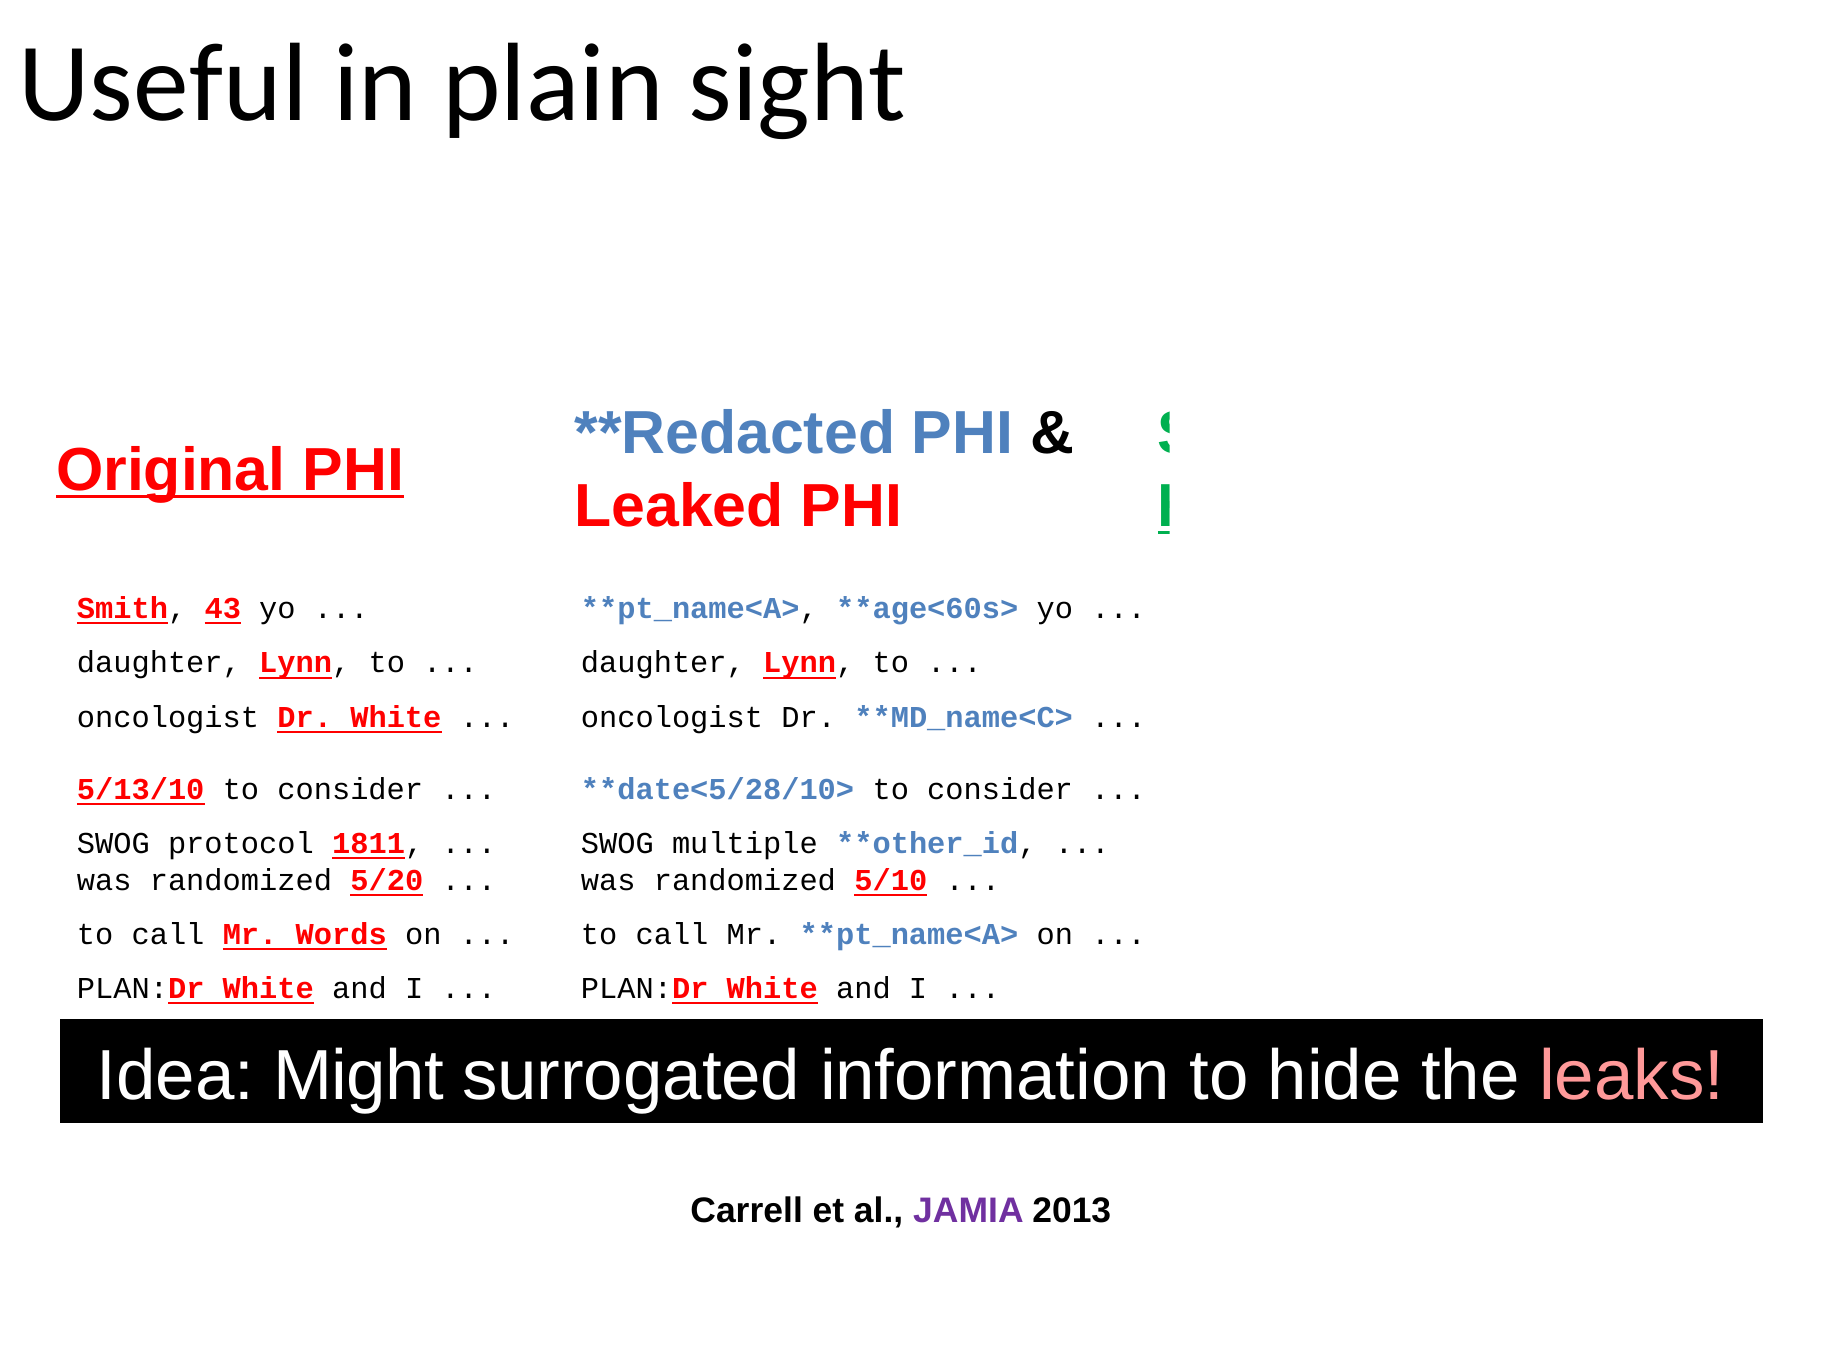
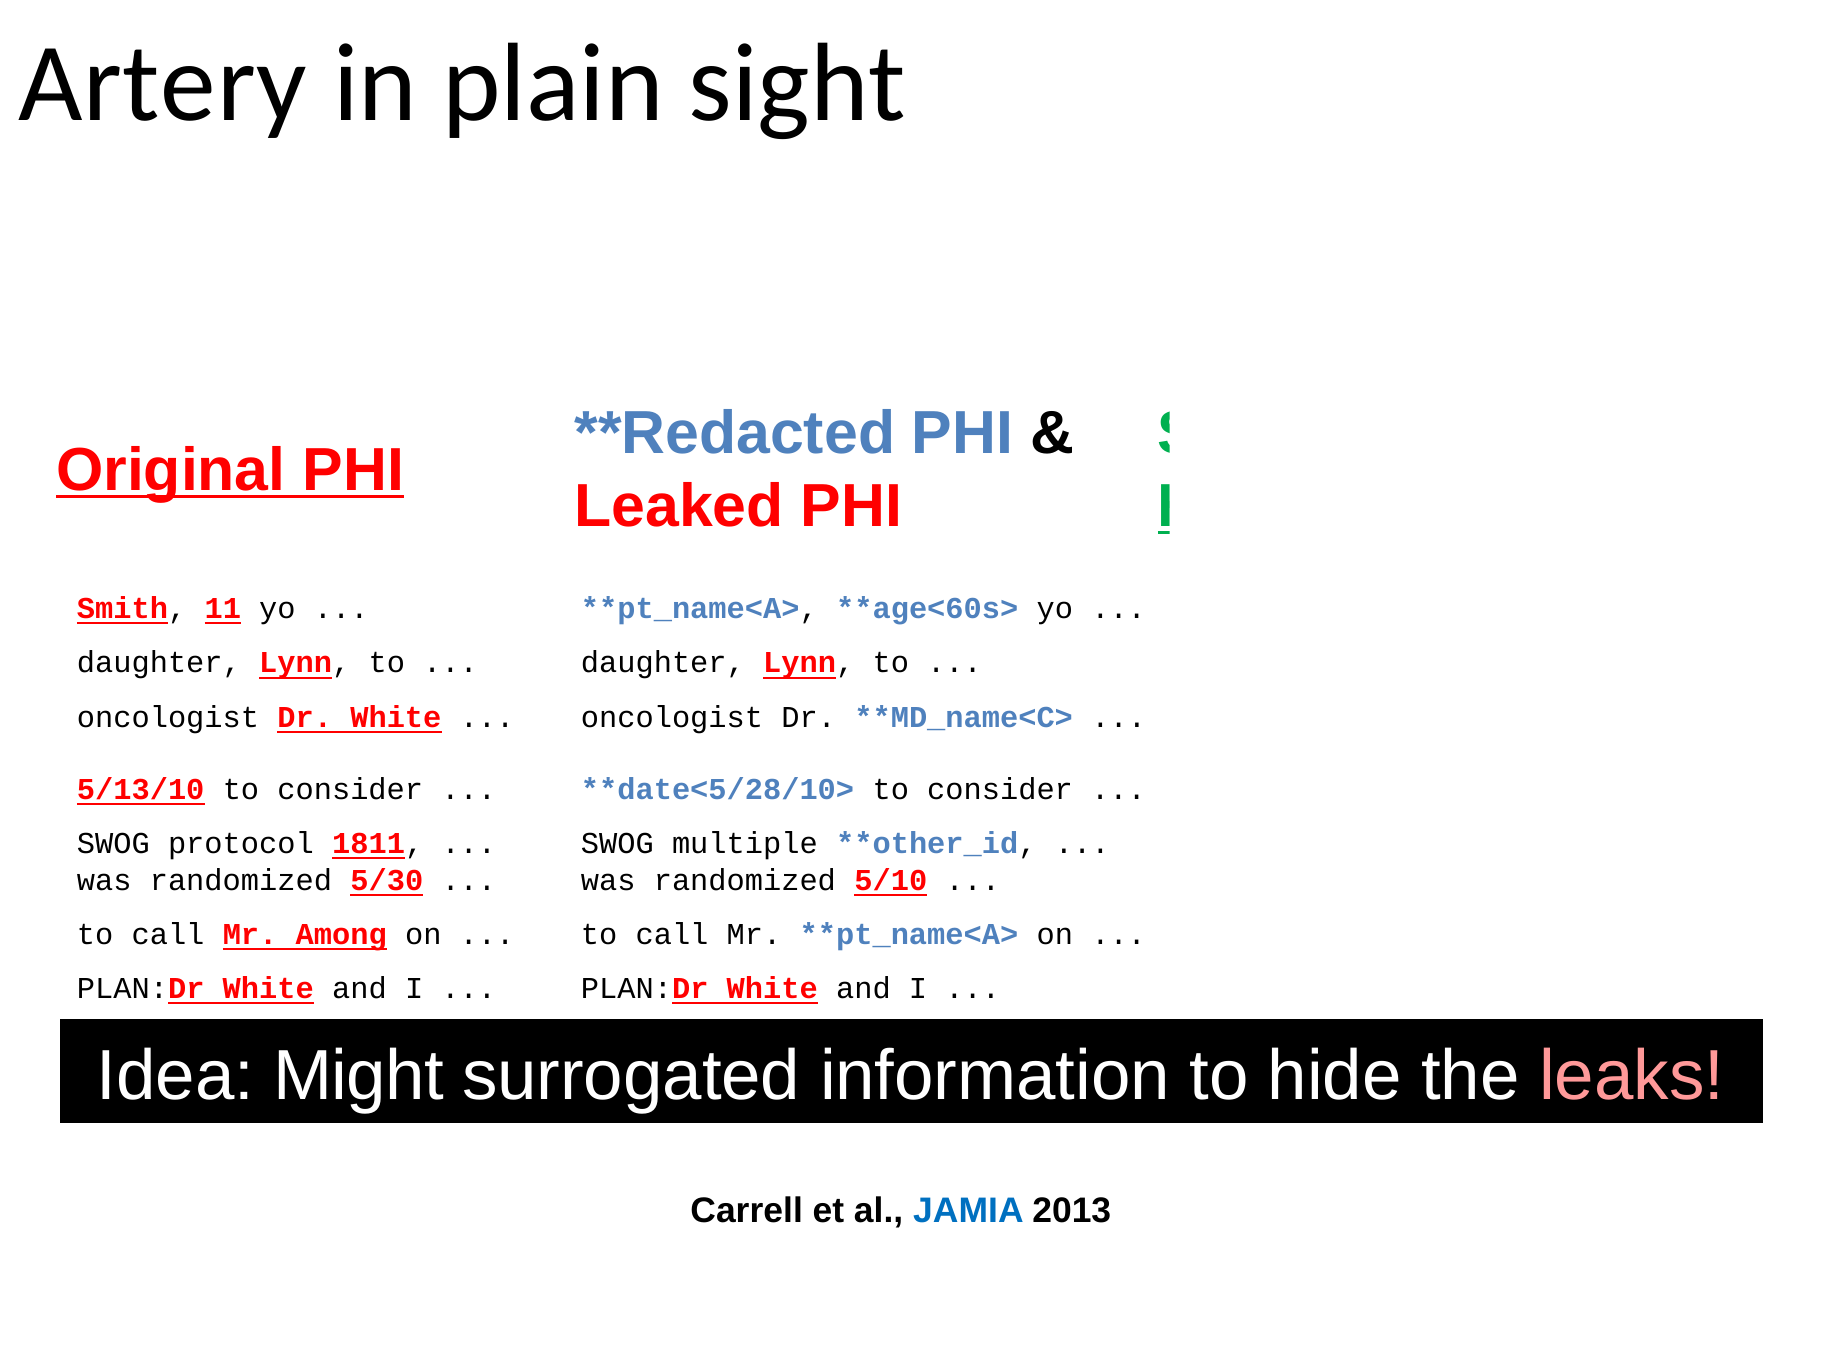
Useful: Useful -> Artery (163, 84)
43: 43 -> 11 (223, 609)
5/20: 5/20 -> 5/30 (387, 880)
Words: Words -> Among (341, 934)
JAMIA colour: purple -> blue (968, 1212)
